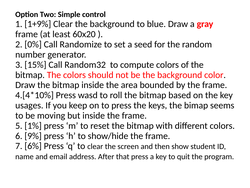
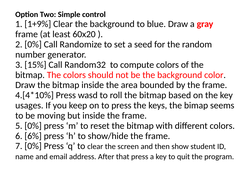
5 1%: 1% -> 0% (33, 125)
9%: 9% -> 6% (33, 136)
7 6%: 6% -> 0% (33, 146)
